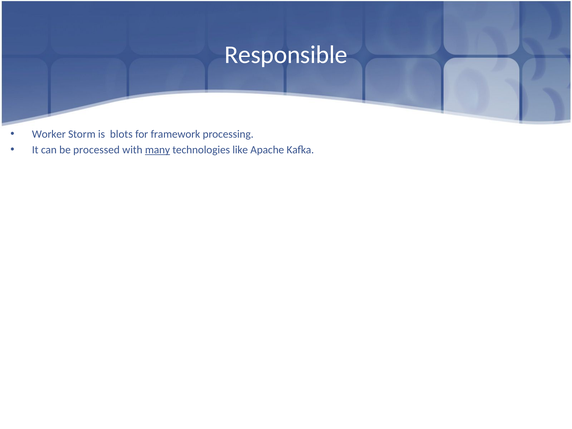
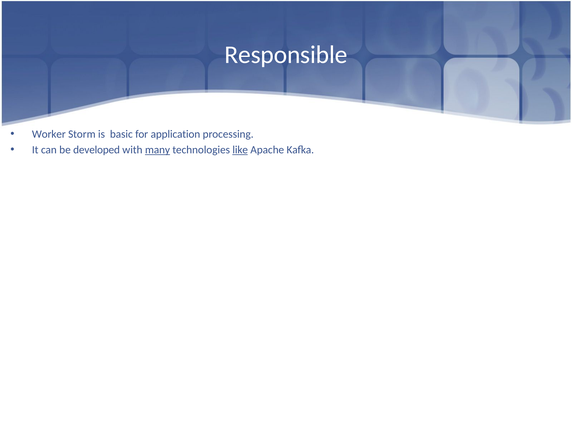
blots: blots -> basic (121, 134)
framework: framework -> application (175, 134)
processed: processed -> developed (97, 150)
like underline: none -> present (240, 150)
